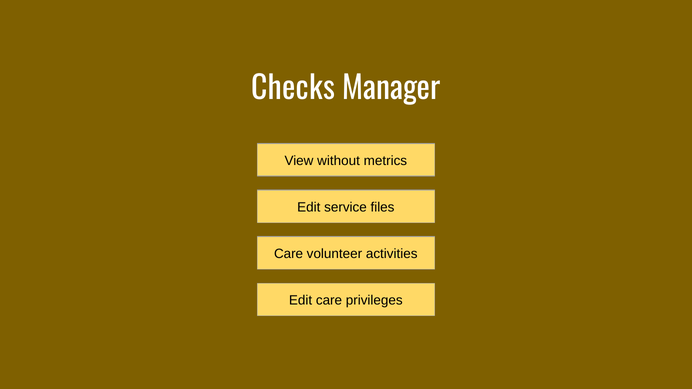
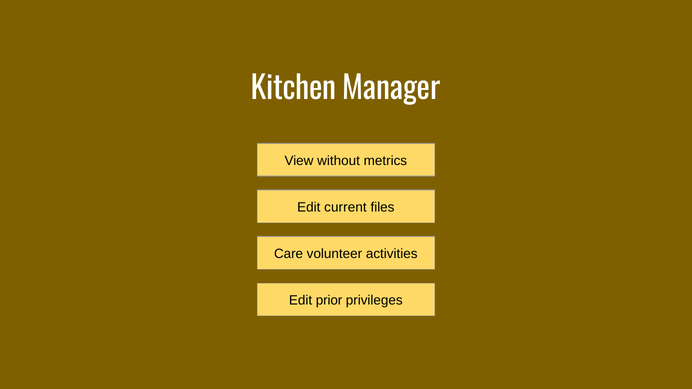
Checks: Checks -> Kitchen (293, 89)
service: service -> current (345, 207)
Edit care: care -> prior (329, 301)
